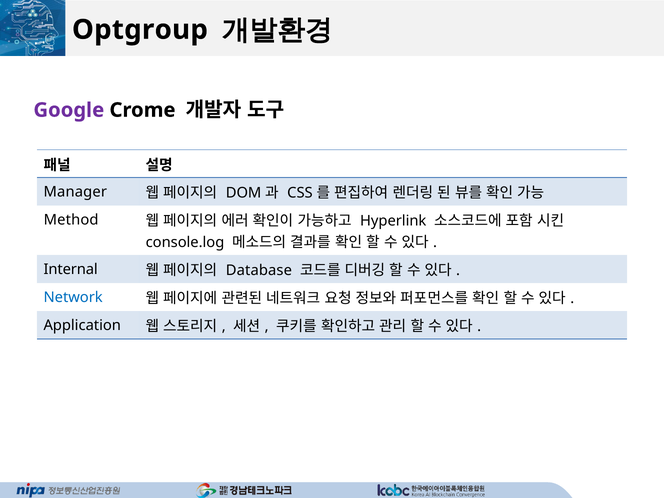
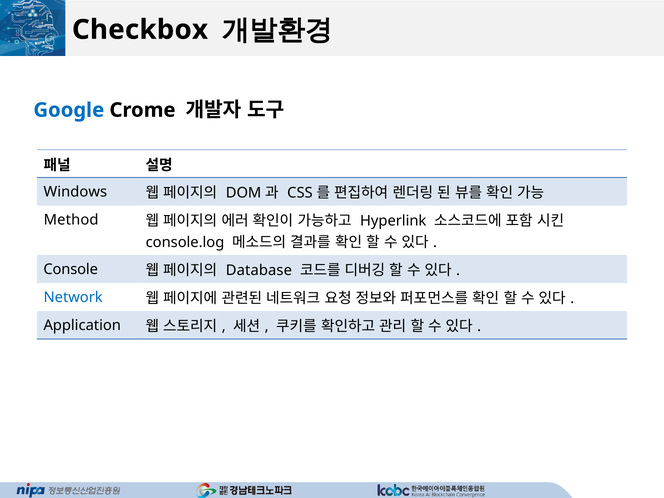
Optgroup: Optgroup -> Checkbox (140, 30)
Google colour: purple -> blue (69, 110)
Manager: Manager -> Windows (75, 192)
Internal: Internal -> Console (71, 269)
